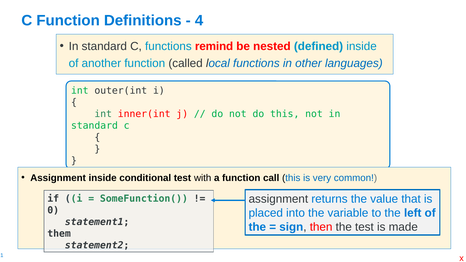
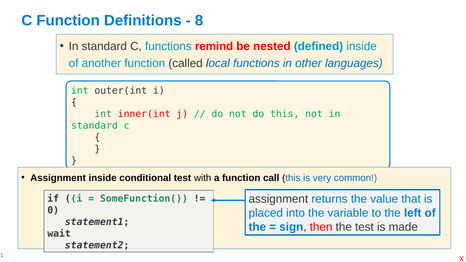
4: 4 -> 8 (199, 21)
them: them -> wait (59, 234)
